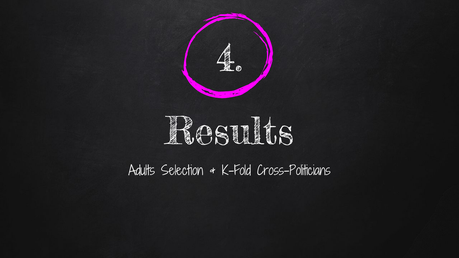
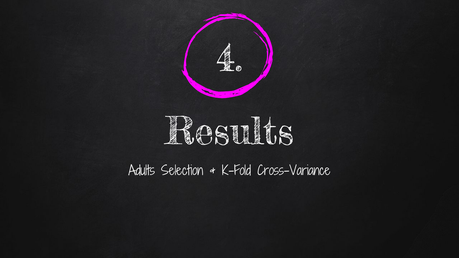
Cross-Politicians: Cross-Politicians -> Cross-Variance (294, 171)
